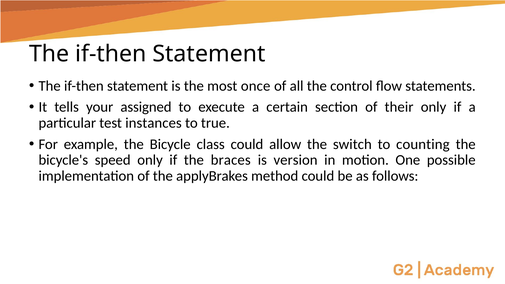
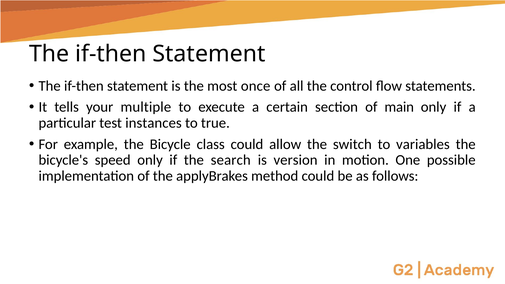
assigned: assigned -> multiple (146, 107)
their: their -> main (399, 107)
counting: counting -> variables (423, 144)
braces: braces -> search (231, 160)
